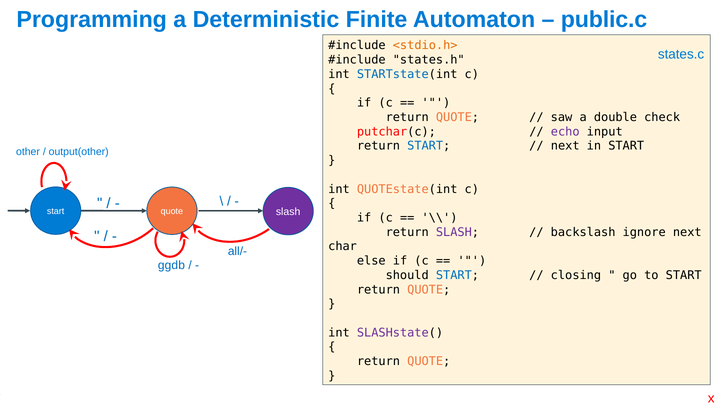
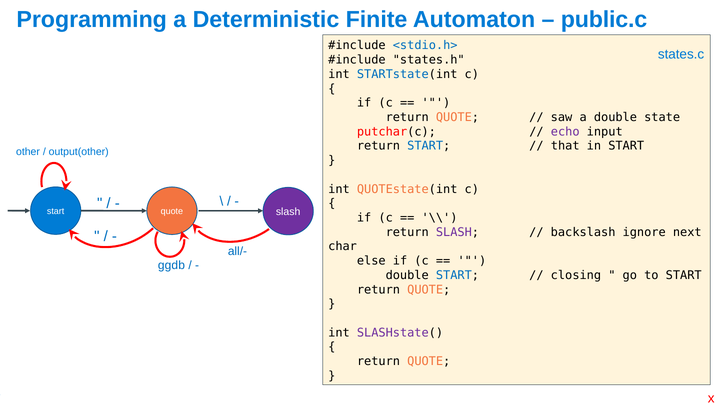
<stdio.h> colour: orange -> blue (425, 45)
check: check -> state (662, 117)
next: next -> that (565, 146)
should: should -> double (407, 275)
